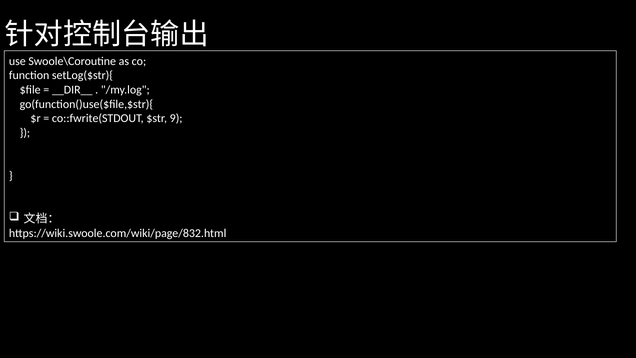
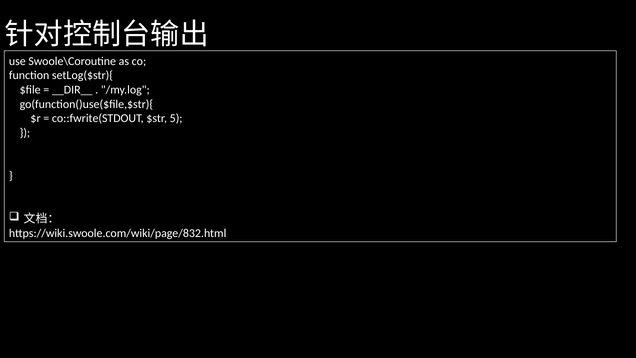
9: 9 -> 5 (176, 118)
